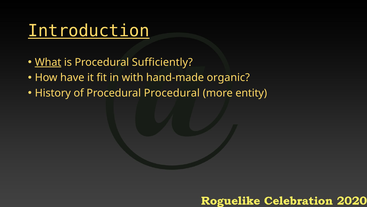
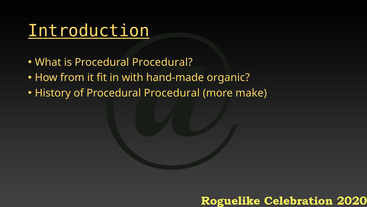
What underline: present -> none (48, 62)
is Procedural Sufficiently: Sufficiently -> Procedural (162, 62)
have: have -> from (72, 77)
entity: entity -> make (251, 93)
